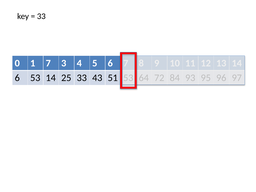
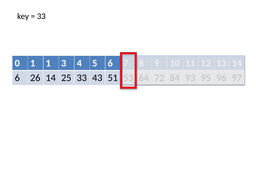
1 7: 7 -> 1 (48, 63)
6 53: 53 -> 26 (35, 78)
